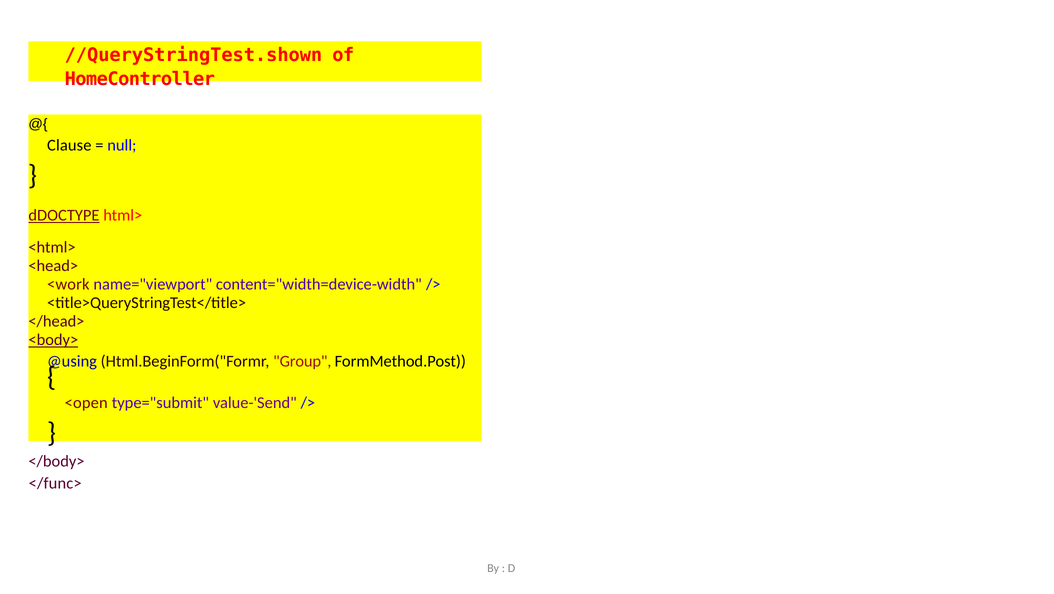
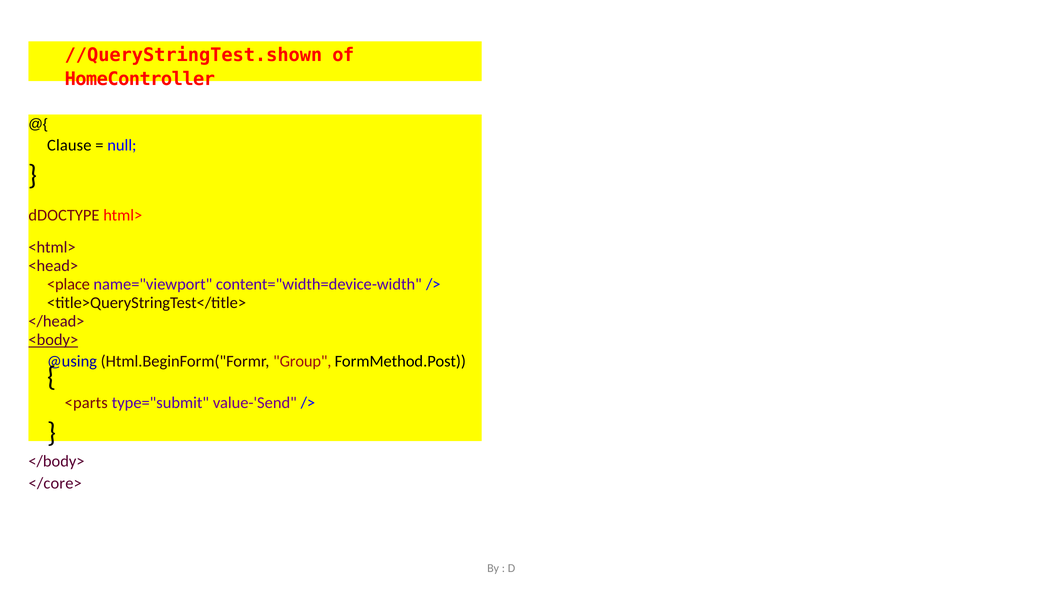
dDOCTYPE underline: present -> none (64, 215)
<work: <work -> <place (68, 284)
<open: <open -> <parts (86, 403)
</func>: </func> -> </core> (55, 483)
